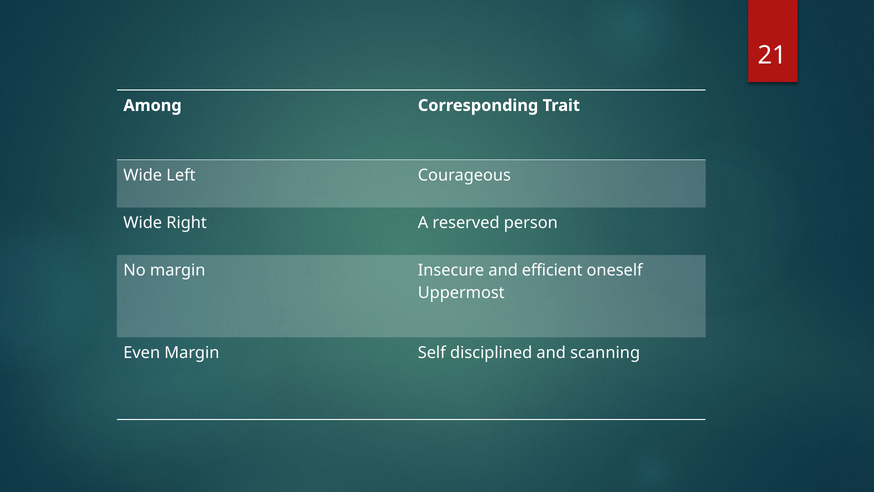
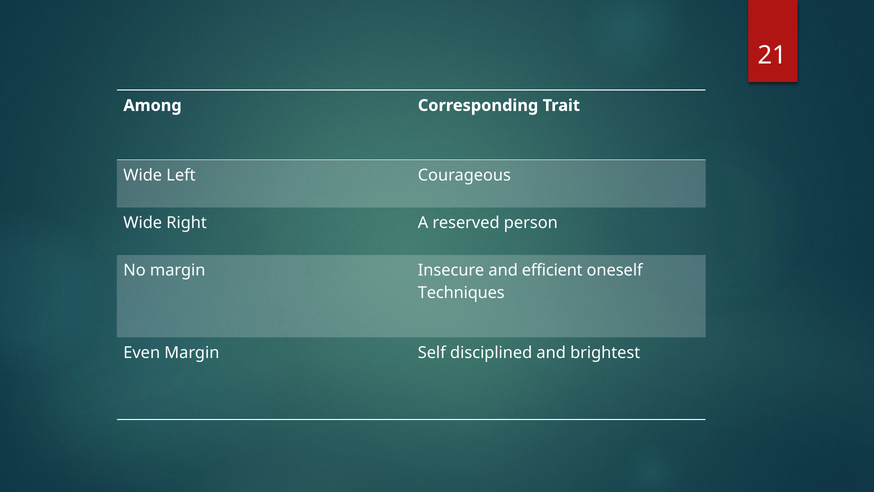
Uppermost: Uppermost -> Techniques (461, 293)
scanning: scanning -> brightest (605, 352)
